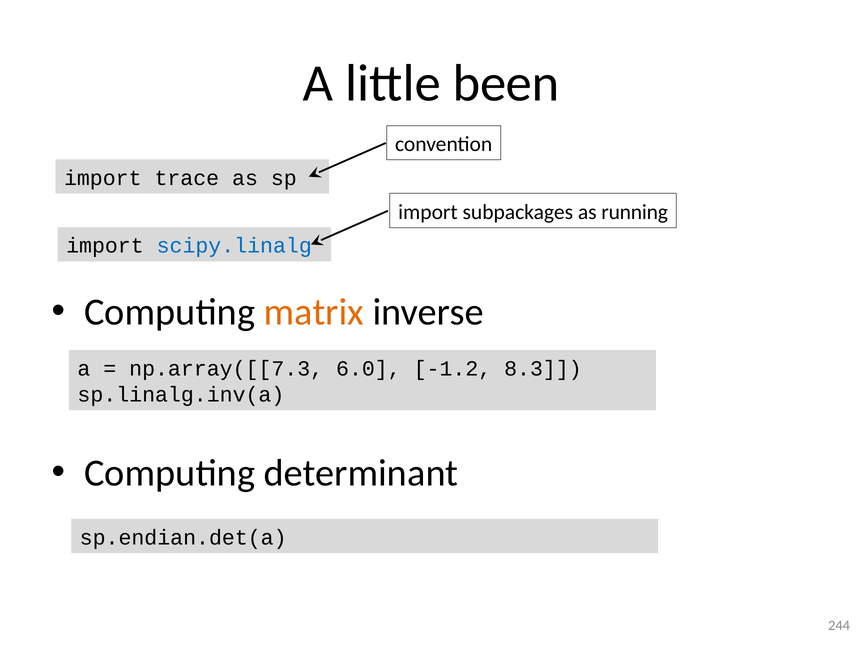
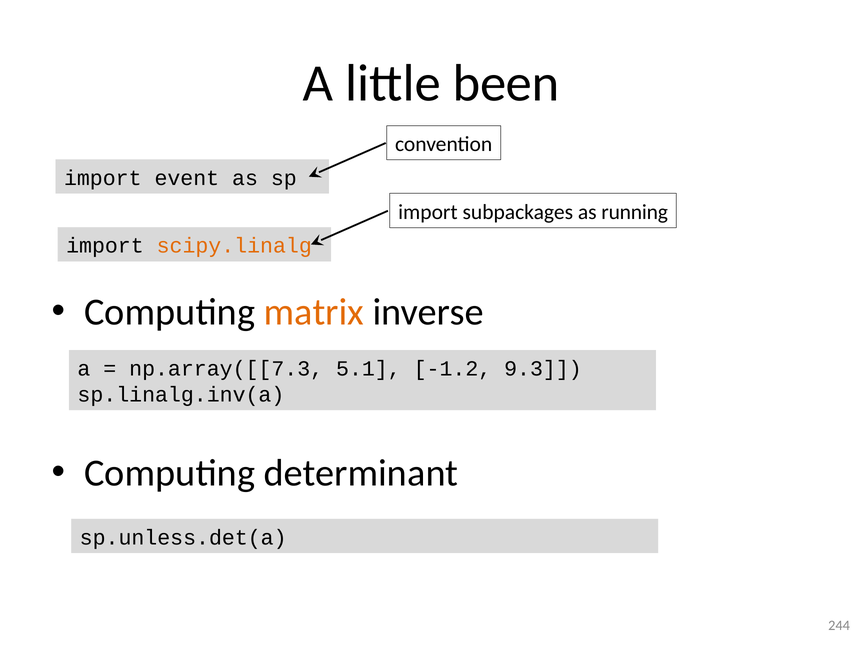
trace: trace -> event (187, 178)
scipy.linalg colour: blue -> orange (234, 246)
6.0: 6.0 -> 5.1 (368, 369)
8.3: 8.3 -> 9.3 (543, 369)
sp.endian.det(a: sp.endian.det(a -> sp.unless.det(a (183, 538)
